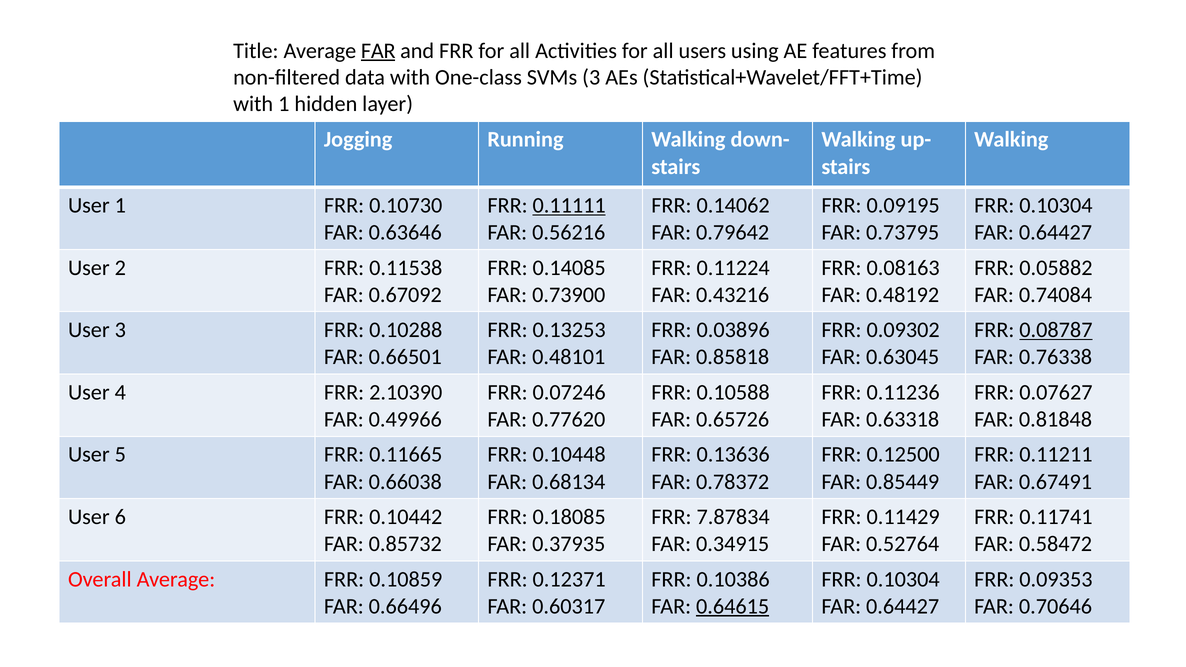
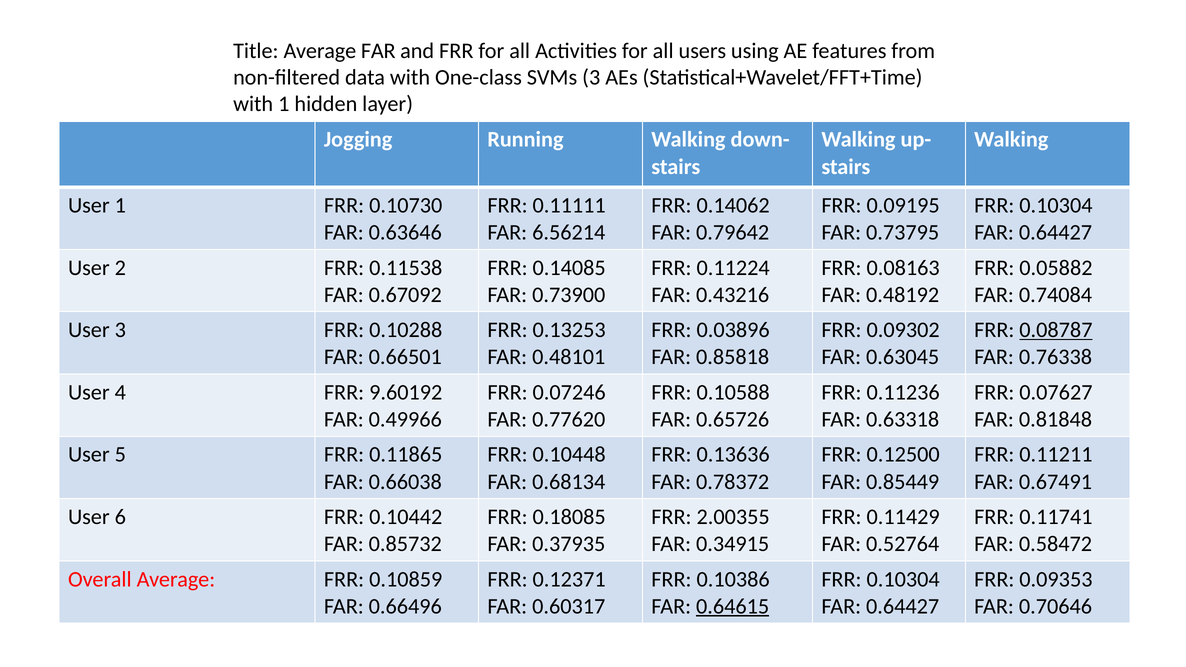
FAR underline: present -> none (378, 51)
0.11111 underline: present -> none (569, 205)
0.56216: 0.56216 -> 6.56214 (569, 233)
2.10390: 2.10390 -> 9.60192 (406, 392)
0.11665: 0.11665 -> 0.11865 (406, 455)
7.87834: 7.87834 -> 2.00355 (733, 517)
